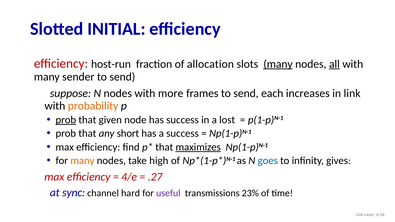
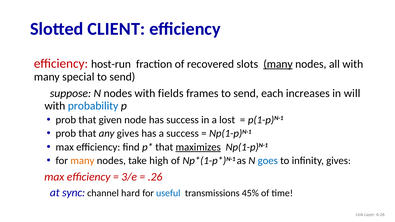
INITIAL: INITIAL -> CLIENT (116, 29)
allocation: allocation -> recovered (210, 64)
all underline: present -> none (334, 64)
sender: sender -> special (78, 77)
more: more -> fields (171, 93)
in link: link -> will (352, 93)
probability colour: orange -> blue (93, 106)
prob underline: present -> none (66, 120)
any short: short -> gives (128, 134)
4/e: 4/e -> 3/e (129, 177)
.27: .27 -> .26 (155, 177)
useful colour: purple -> blue (168, 193)
23%: 23% -> 45% (250, 193)
